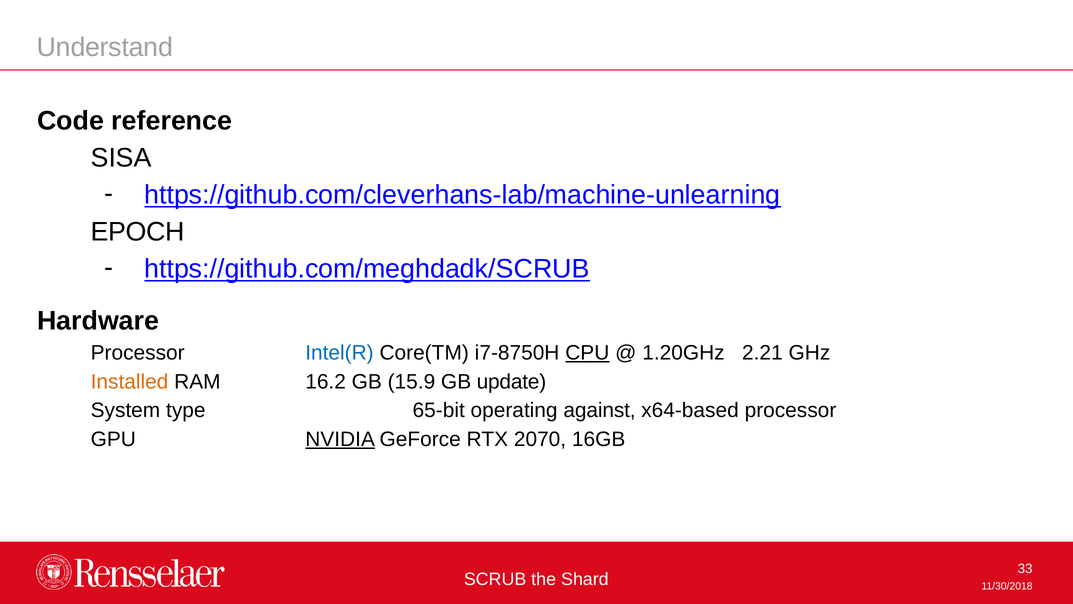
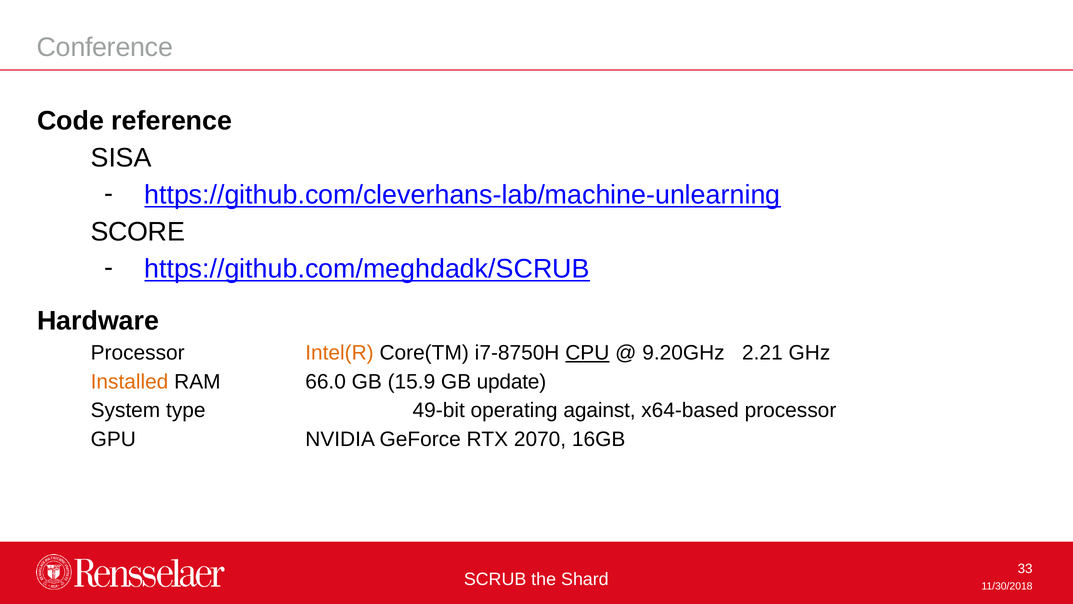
Understand: Understand -> Conference (105, 47)
EPOCH: EPOCH -> SCORE (138, 232)
Intel(R colour: blue -> orange (339, 353)
1.20GHz: 1.20GHz -> 9.20GHz (683, 353)
16.2: 16.2 -> 66.0 (326, 381)
65-bit: 65-bit -> 49-bit (439, 410)
NVIDIA underline: present -> none (340, 439)
